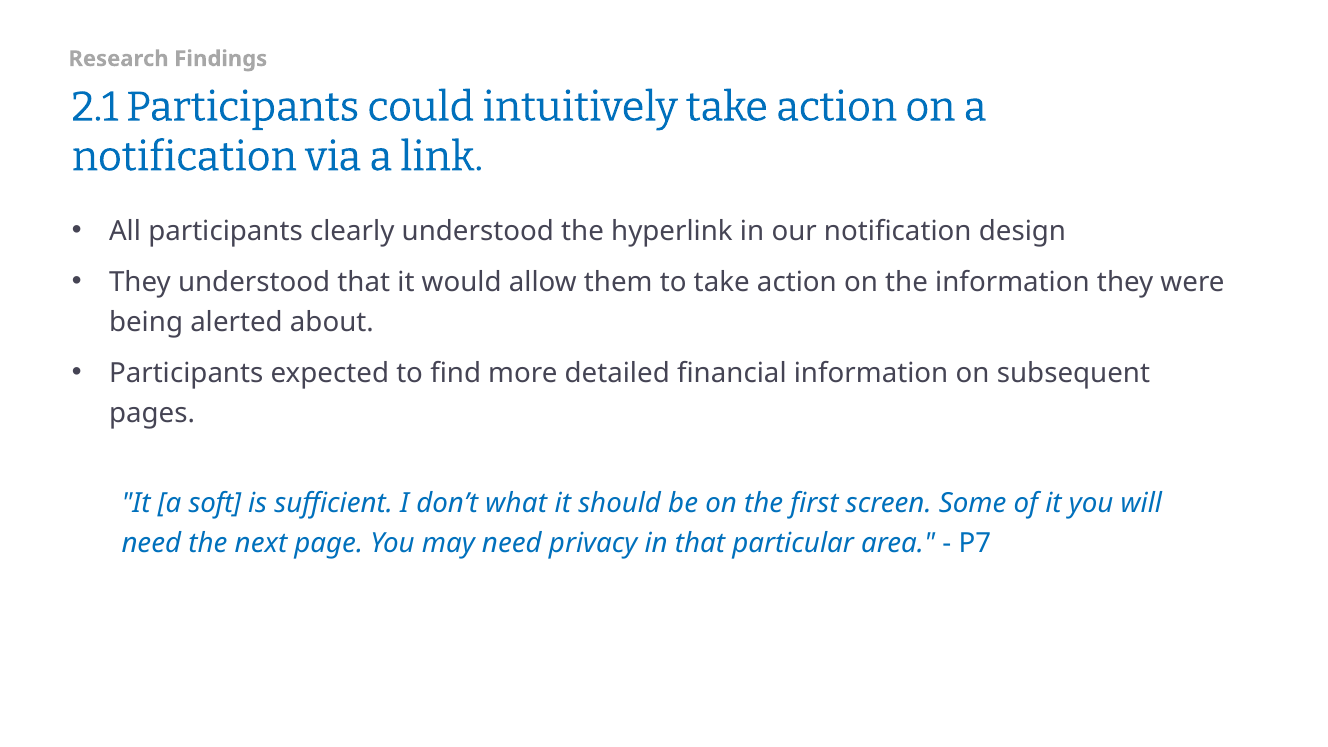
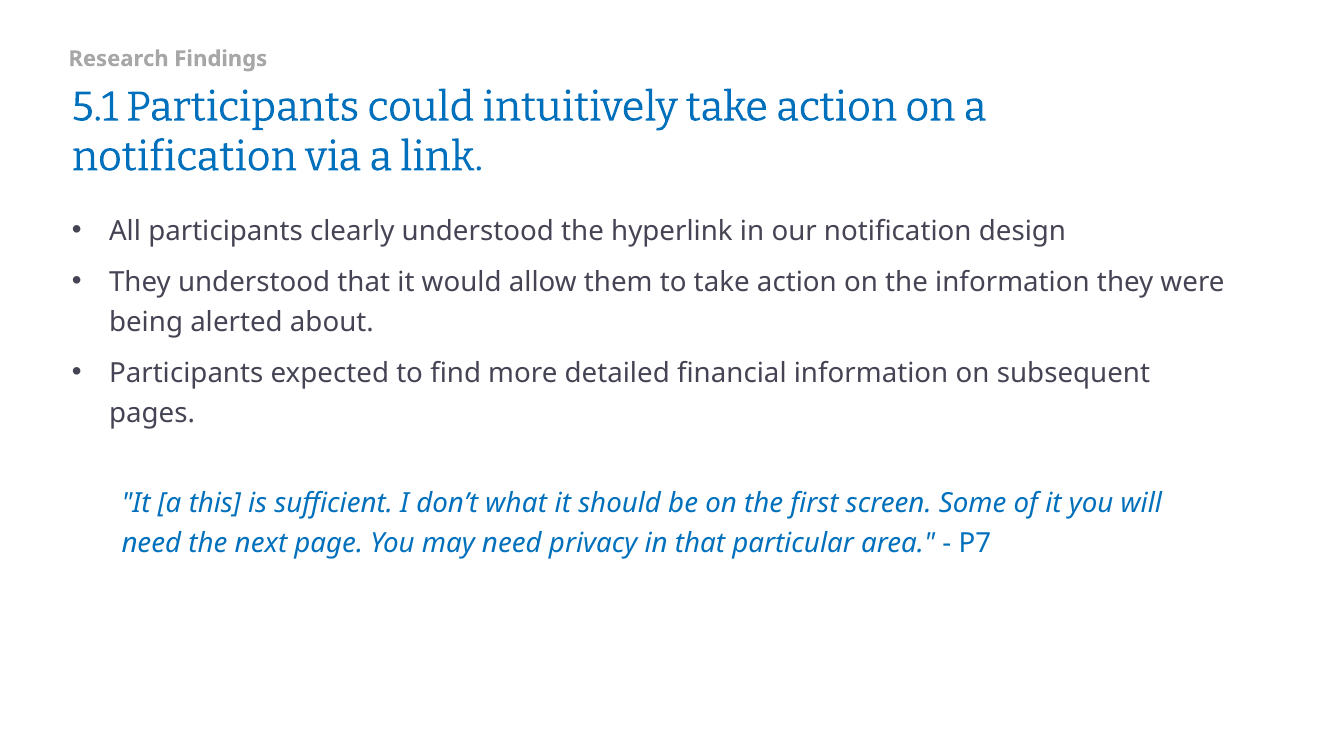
2.1: 2.1 -> 5.1 (95, 107)
soft: soft -> this (215, 504)
